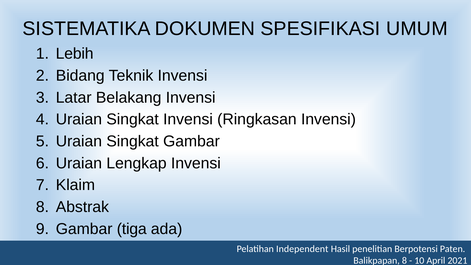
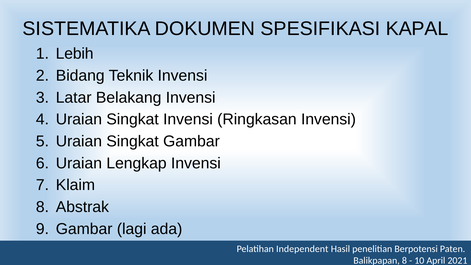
UMUM: UMUM -> KAPAL (417, 29)
tiga: tiga -> lagi (132, 229)
